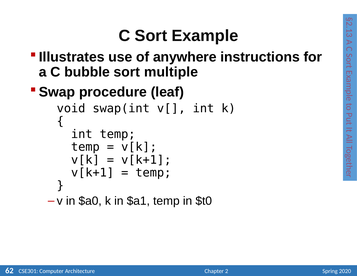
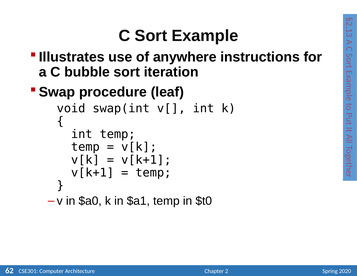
multiple: multiple -> iteration (171, 72)
